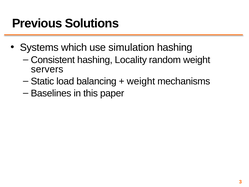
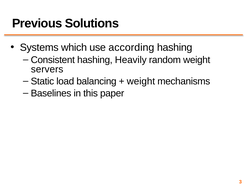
simulation: simulation -> according (131, 47)
Locality: Locality -> Heavily (131, 60)
